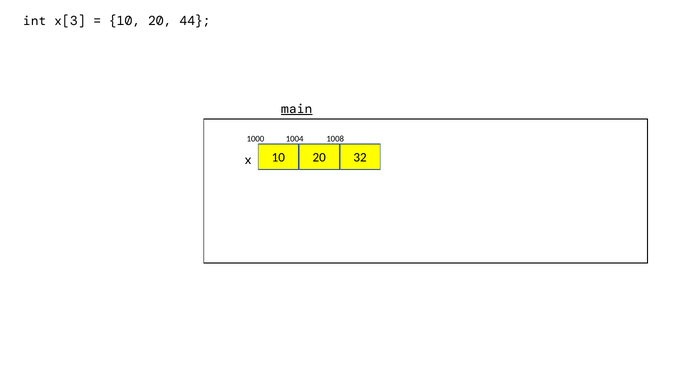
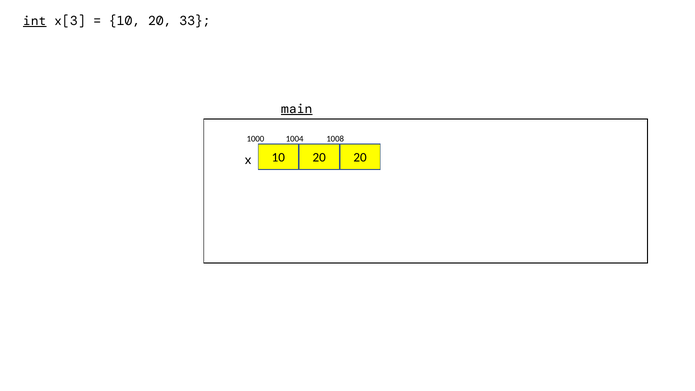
int underline: none -> present (35, 21)
44: 44 -> 33 (195, 21)
20 32: 32 -> 20 (360, 158)
